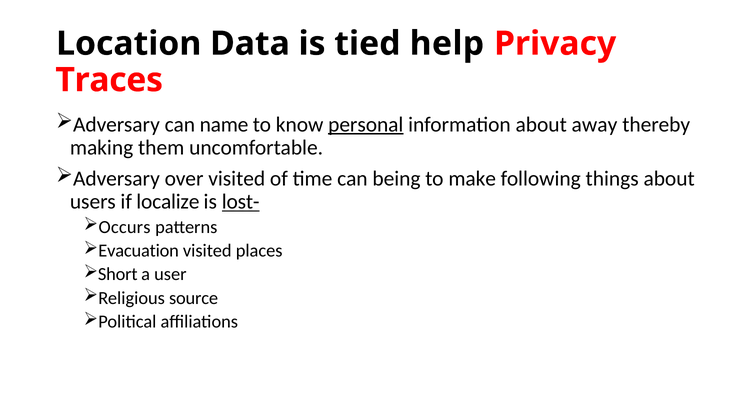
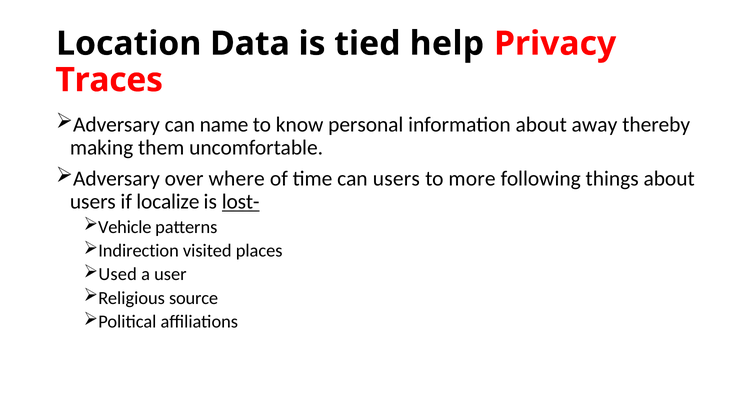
personal underline: present -> none (366, 124)
over visited: visited -> where (237, 178)
can being: being -> users (396, 178)
make: make -> more (472, 178)
Occurs: Occurs -> Vehicle (125, 227)
Evacuation: Evacuation -> Indirection (139, 251)
Short: Short -> Used (118, 274)
